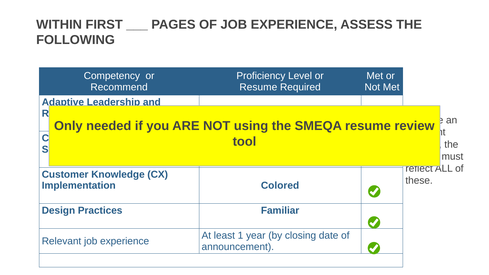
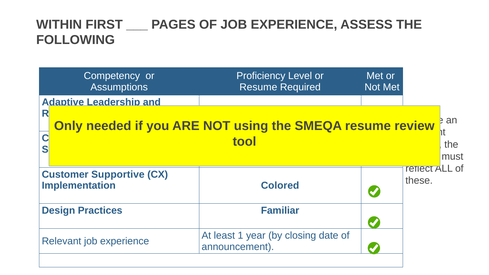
Recommend: Recommend -> Assumptions (119, 87)
Knowledge: Knowledge -> Supportive (118, 174)
